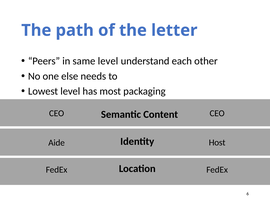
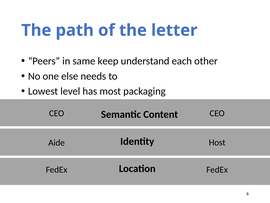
same level: level -> keep (108, 61)
